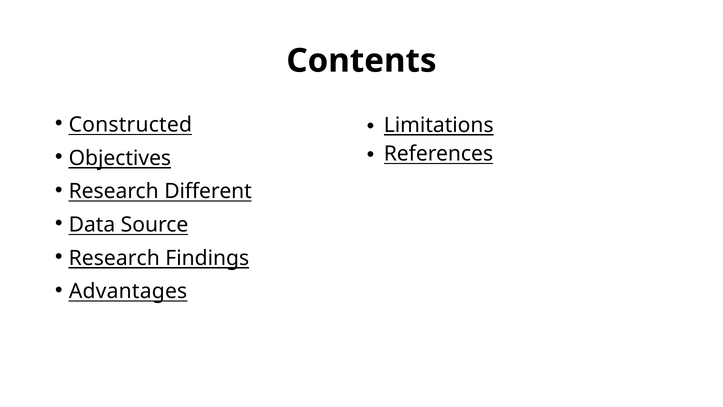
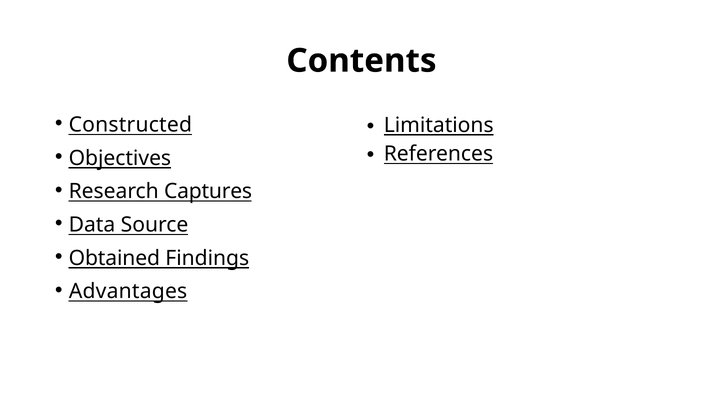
Different: Different -> Captures (208, 191)
Research: Research -> Obtained (114, 258)
